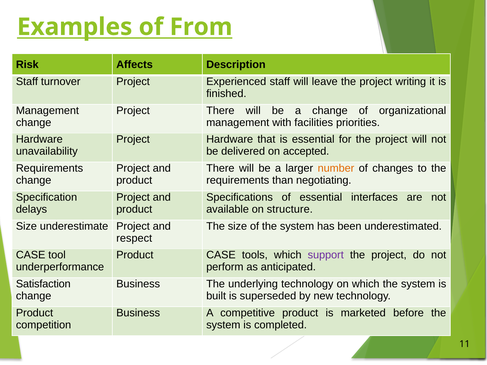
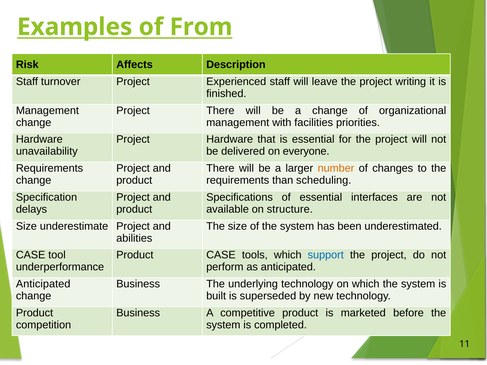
accepted: accepted -> everyone (306, 151)
negotiating: negotiating -> scheduling (324, 180)
respect: respect -> abilities (134, 238)
support colour: purple -> blue (326, 255)
Satisfaction: Satisfaction -> Anticipated (43, 284)
